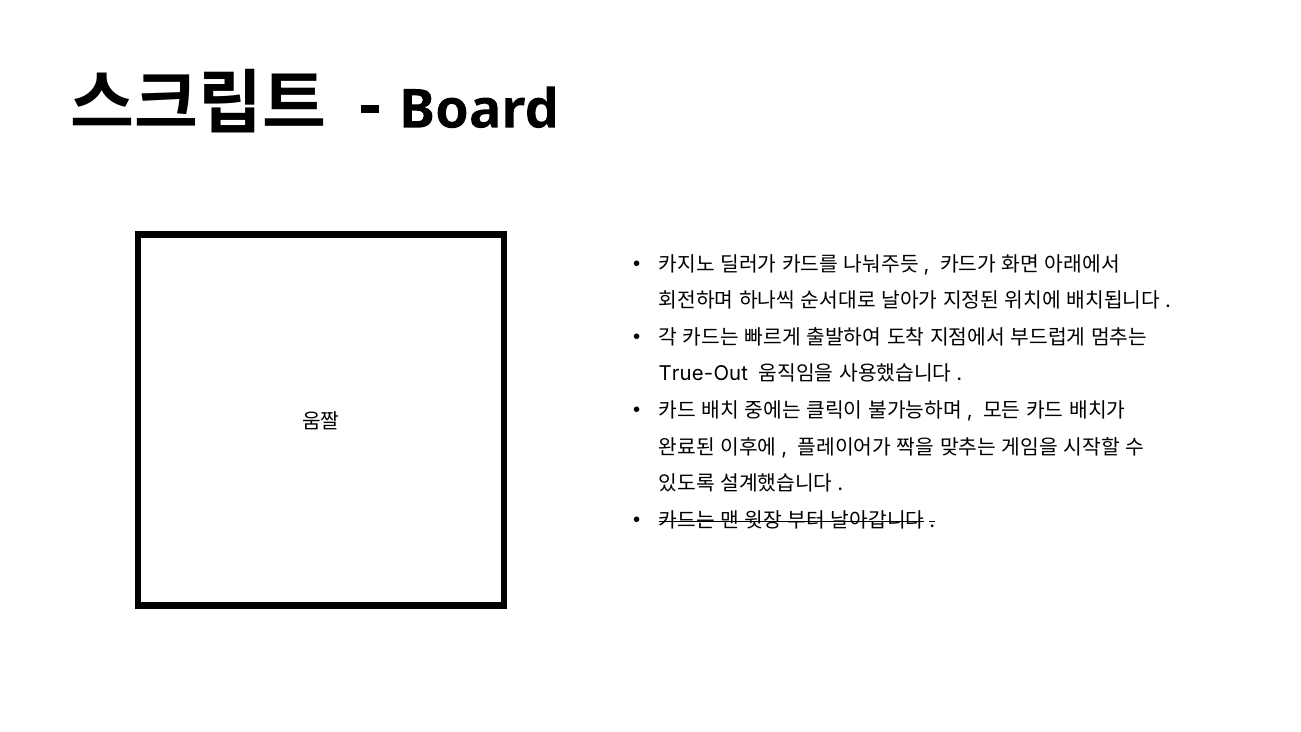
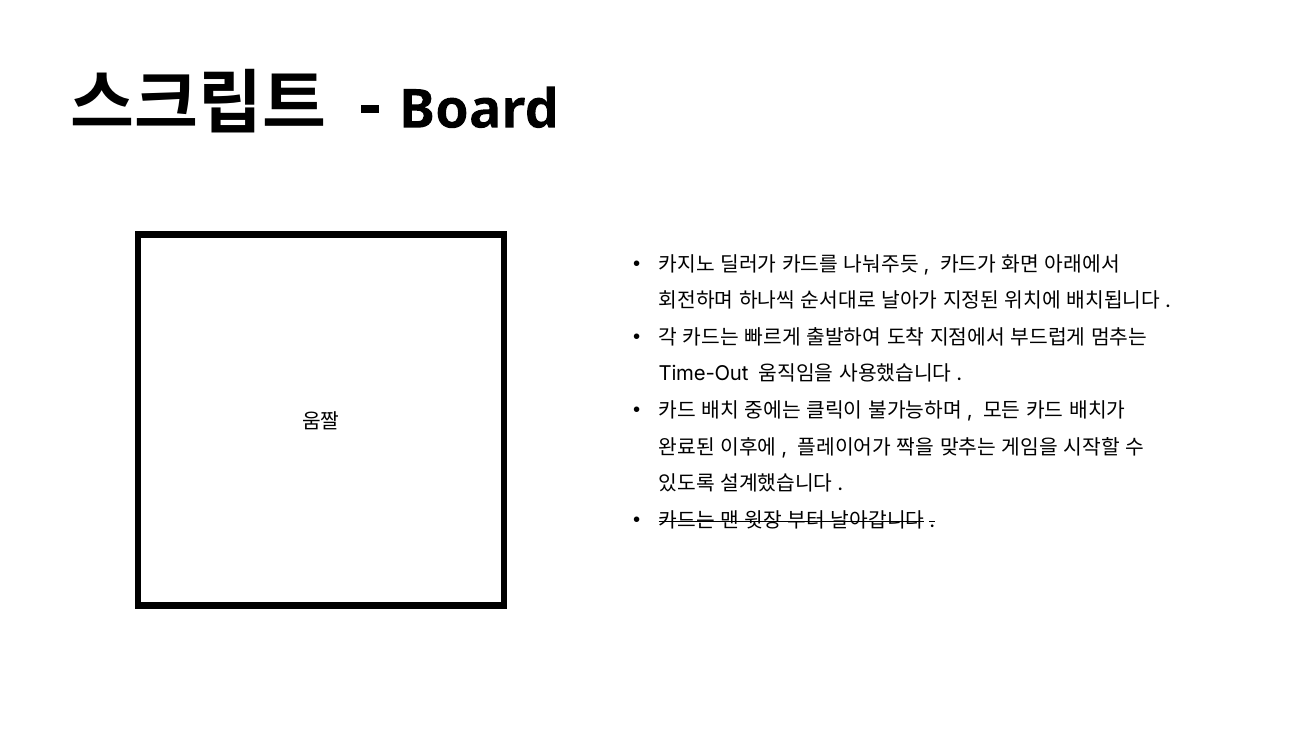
True-Out: True-Out -> Time-Out (704, 374)
